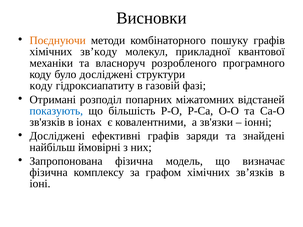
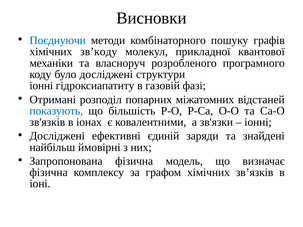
Поєднуючи colour: orange -> blue (58, 40)
коду: коду -> іонні (41, 86)
ефективні графів: графів -> єдиній (163, 136)
